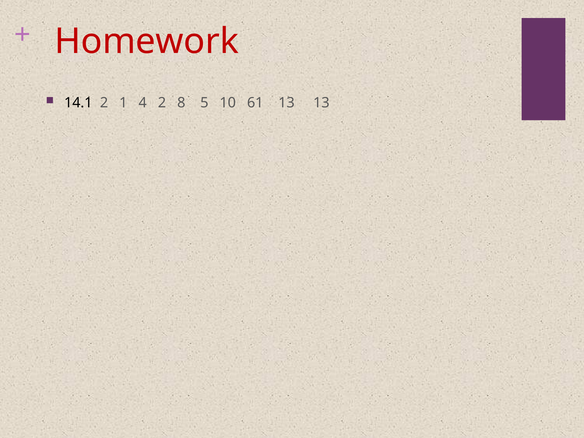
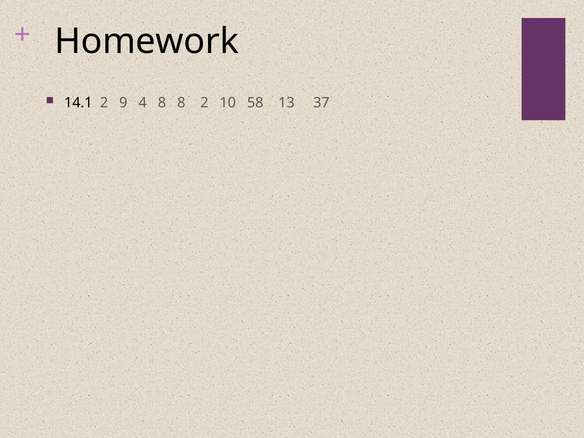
Homework colour: red -> black (147, 41)
1: 1 -> 9 (123, 103)
4 2: 2 -> 8 (162, 103)
8 5: 5 -> 2 (204, 103)
61: 61 -> 58 (255, 103)
13 13: 13 -> 37 (321, 103)
